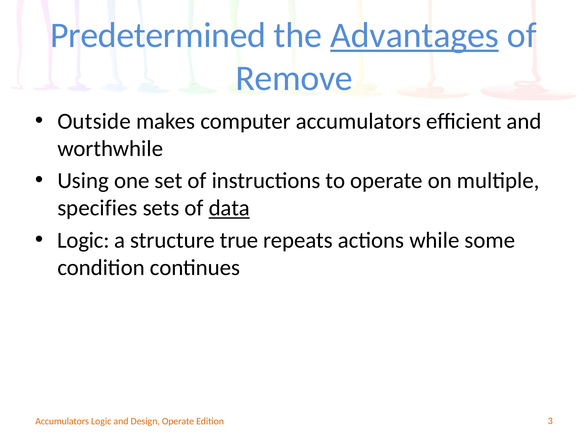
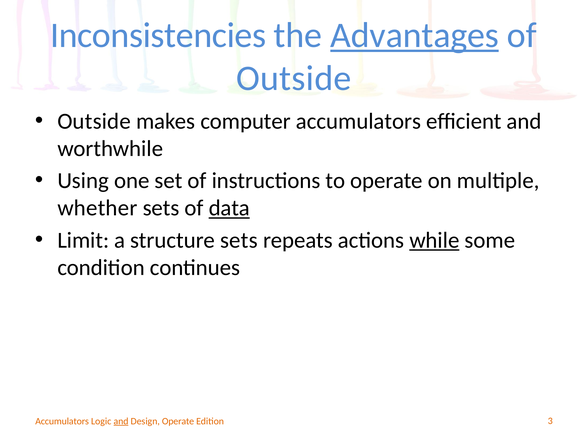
Predetermined: Predetermined -> Inconsistencies (158, 35)
Remove: Remove -> Outside (294, 78)
specifies: specifies -> whether (97, 208)
Logic: Logic -> Limit (83, 240)
structure true: true -> sets (239, 240)
while underline: none -> present (434, 240)
and underline: none -> present (121, 421)
